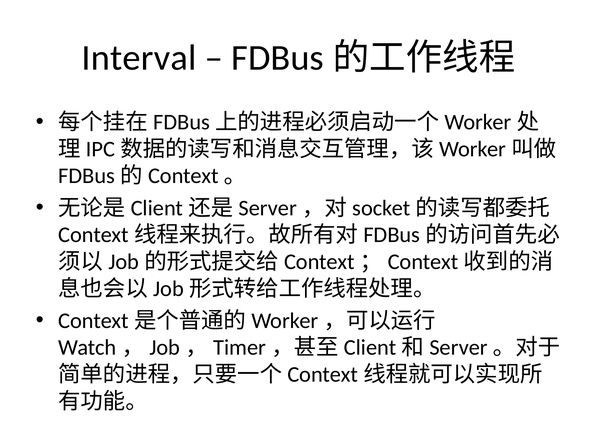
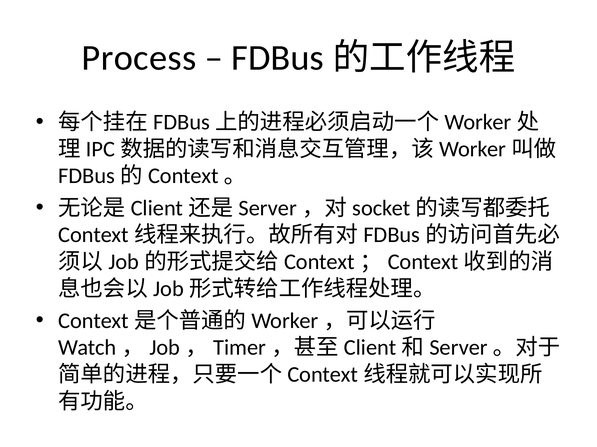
Interval: Interval -> Process (139, 58)
